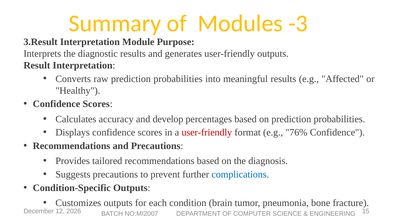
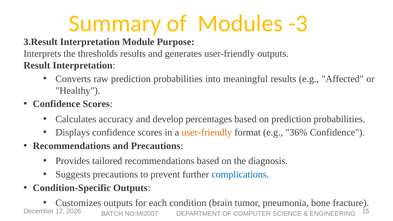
diagnostic: diagnostic -> thresholds (98, 54)
user-friendly colour: red -> orange (207, 133)
76%: 76% -> 36% (296, 133)
